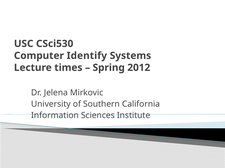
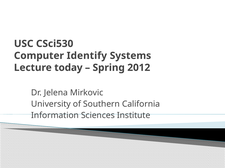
times: times -> today (68, 68)
